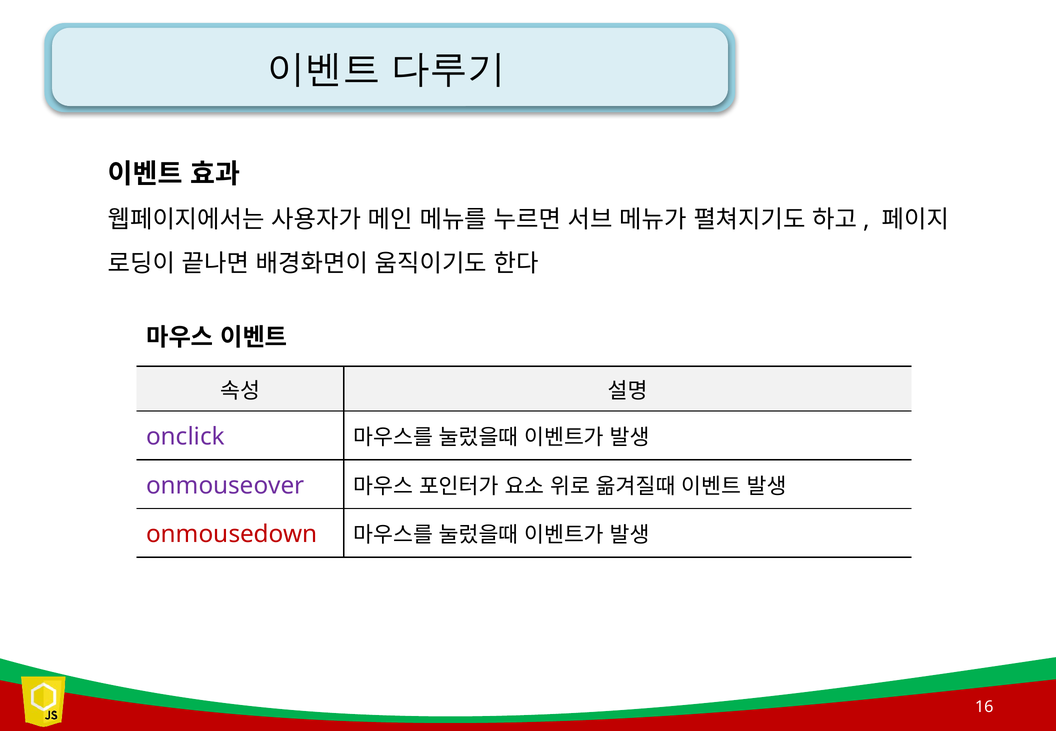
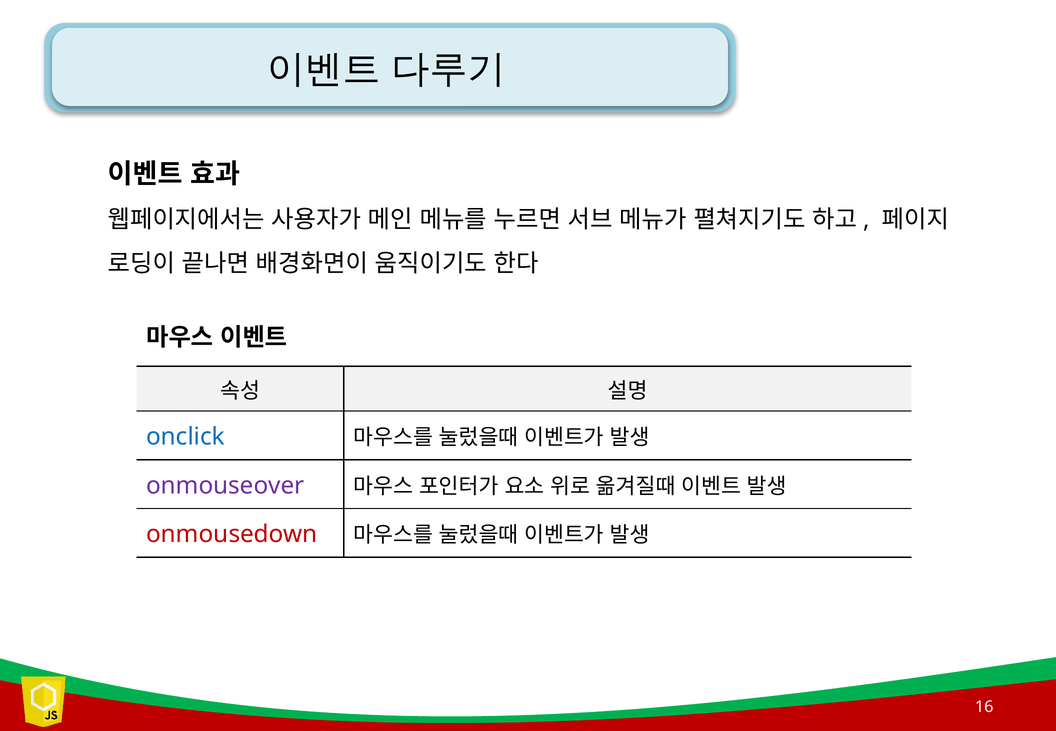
onclick colour: purple -> blue (186, 437)
